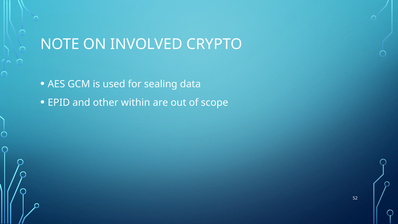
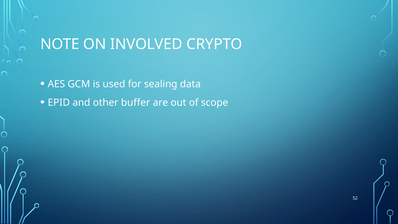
within: within -> buffer (136, 102)
